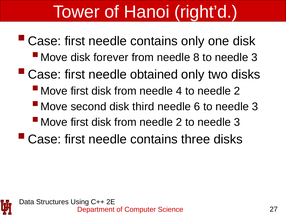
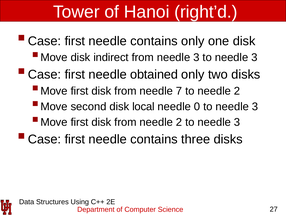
forever: forever -> indirect (111, 57)
from needle 8: 8 -> 3 (196, 57)
4: 4 -> 7 (179, 91)
third: third -> local (143, 106)
6: 6 -> 0 (197, 106)
